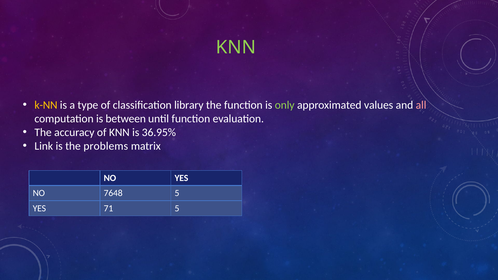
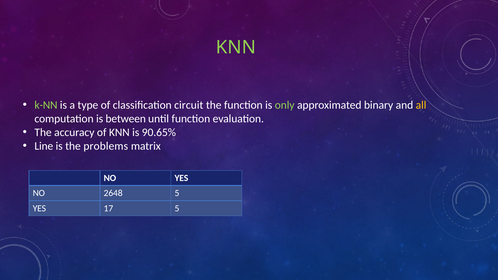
k-NN colour: yellow -> light green (46, 105)
library: library -> circuit (189, 105)
values: values -> binary (379, 105)
all colour: pink -> yellow (421, 105)
36.95%: 36.95% -> 90.65% (159, 132)
Link: Link -> Line (44, 146)
7648: 7648 -> 2648 (113, 193)
71: 71 -> 17 (108, 208)
